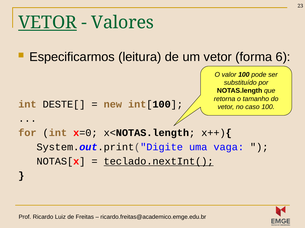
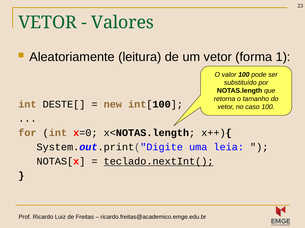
VETOR underline: present -> none (48, 23)
Especificarmos: Especificarmos -> Aleatoriamente (72, 57)
6: 6 -> 1 (283, 57)
vaga: vaga -> leia (229, 148)
